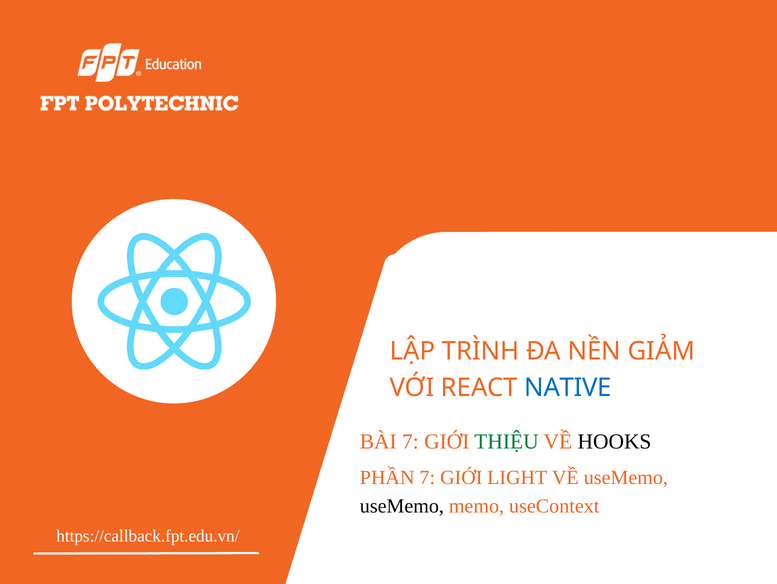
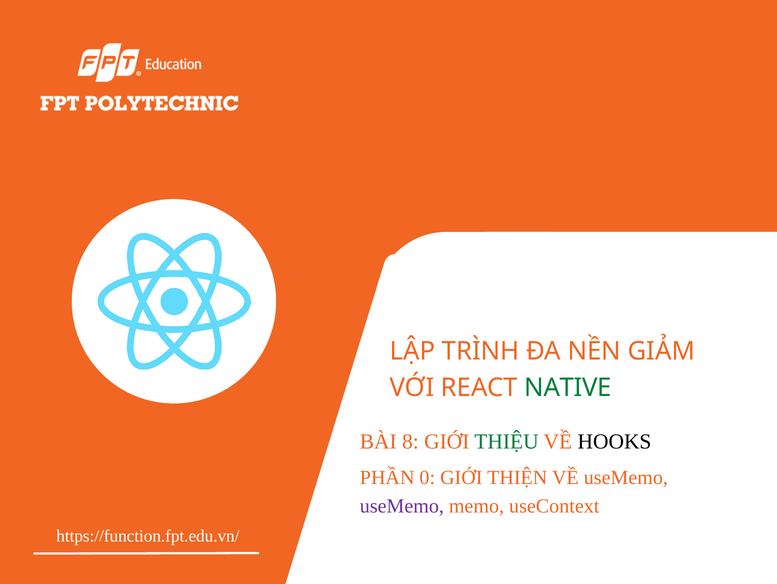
NATIVE colour: blue -> green (568, 387)
BÀI 7: 7 -> 8 (410, 442)
PHẦN 7: 7 -> 0 (427, 478)
LIGHT: LIGHT -> THIỆN (517, 478)
useMemo colour: black -> purple (402, 506)
https://callback.fpt.edu.vn/: https://callback.fpt.edu.vn/ -> https://function.fpt.edu.vn/ (148, 536)
